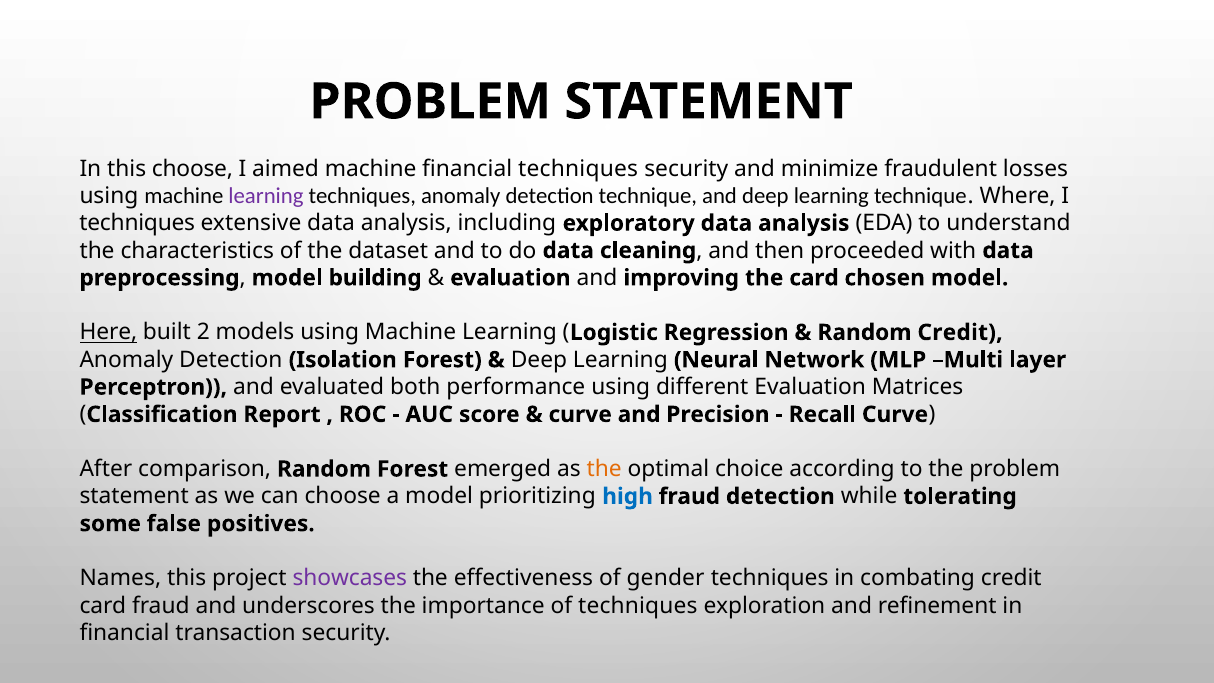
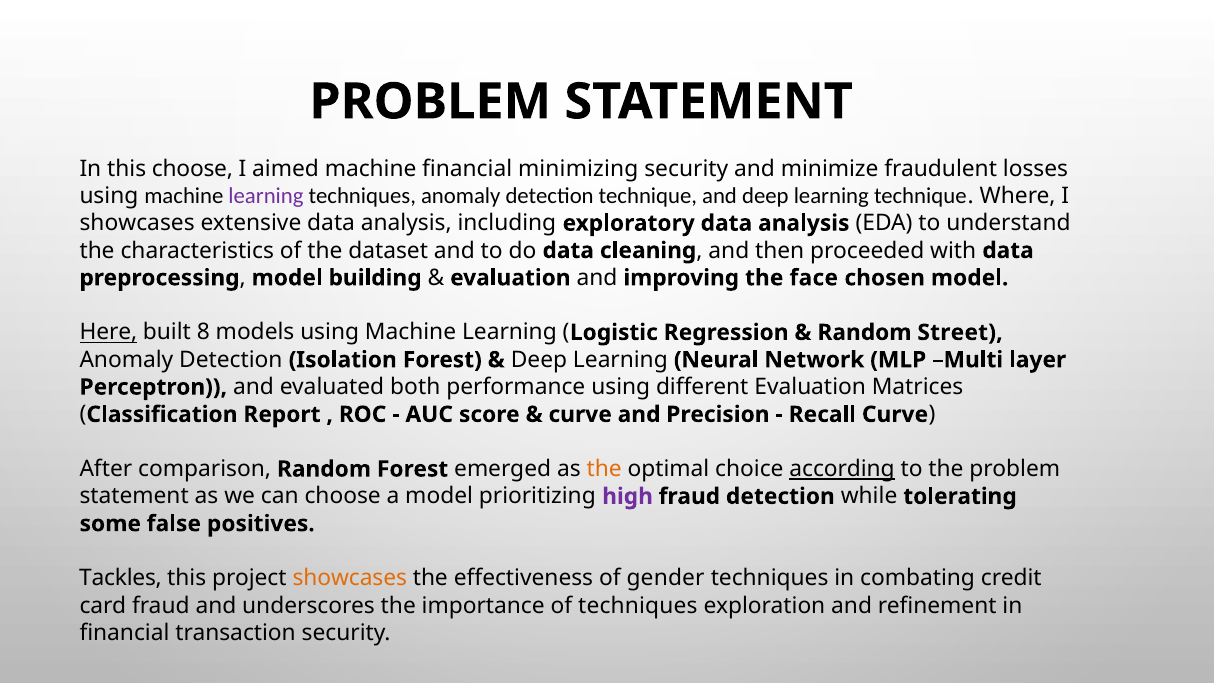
financial techniques: techniques -> minimizing (578, 169)
techniques: techniques -> showcases (137, 223)
the card: card -> face (814, 278)
2: 2 -> 8 (203, 332)
Random Credit: Credit -> Street (960, 332)
according underline: none -> present (842, 469)
high colour: blue -> purple (628, 496)
Names: Names -> Tackles (120, 578)
showcases colour: purple -> orange (350, 578)
